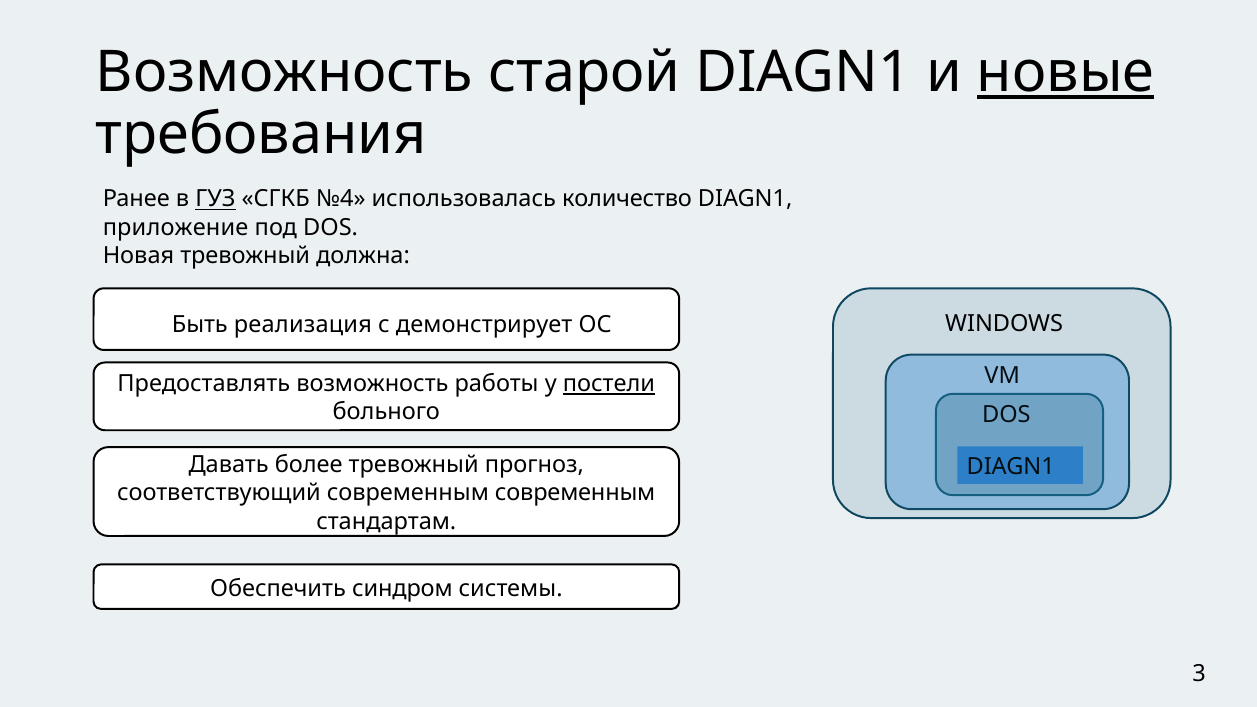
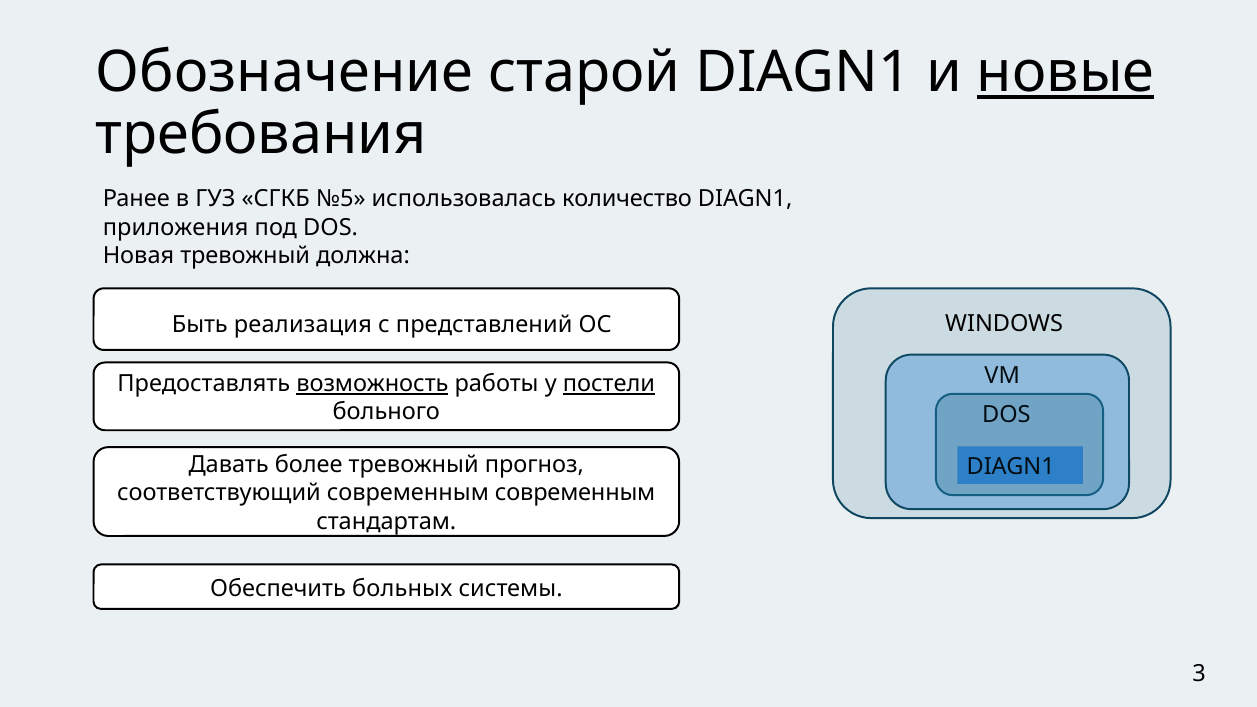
Возможность: Возможность -> Обозначение (284, 72)
ГУЗ underline: present -> none (216, 199)
№4: №4 -> №5 (341, 199)
приложение: приложение -> приложения (176, 227)
демонстрирует: демонстрирует -> представлений (484, 325)
возможность underline: none -> present (372, 384)
синдром: синдром -> больных (402, 588)
